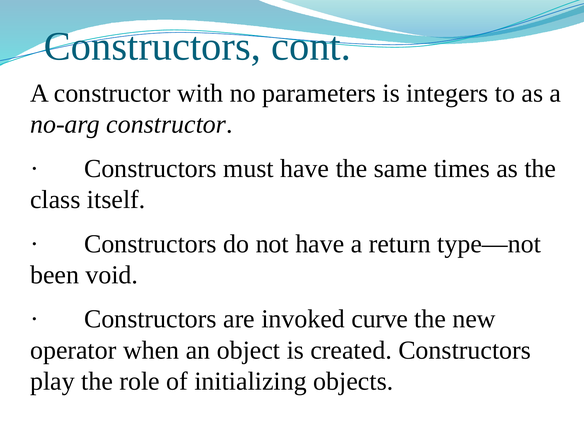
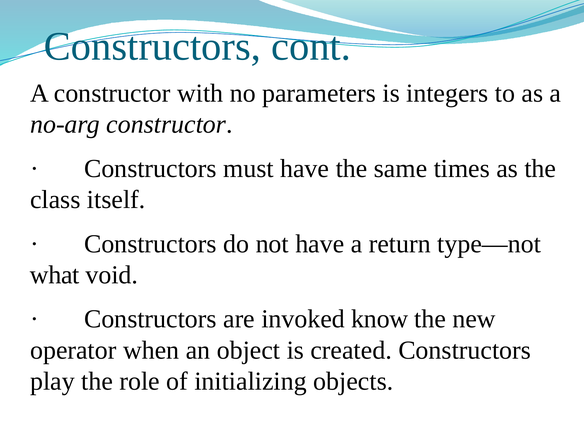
been: been -> what (55, 275)
curve: curve -> know (380, 319)
